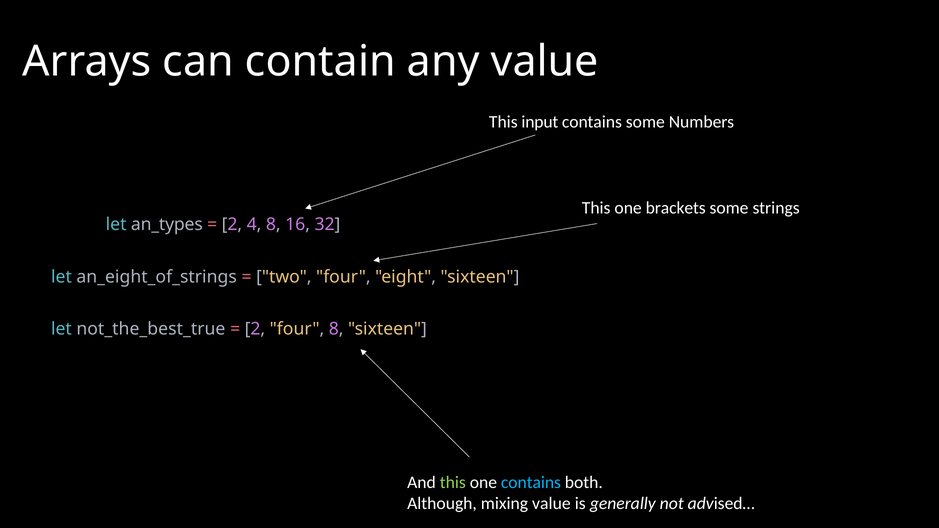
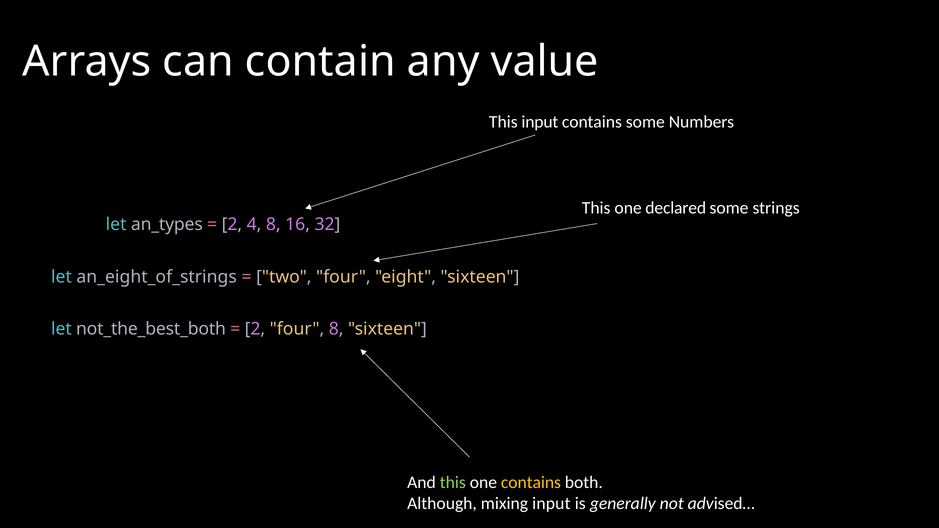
brackets: brackets -> declared (676, 208)
not_the_best_true: not_the_best_true -> not_the_best_both (151, 329)
contains colour: light blue -> yellow (531, 483)
mixing value: value -> input (551, 504)
